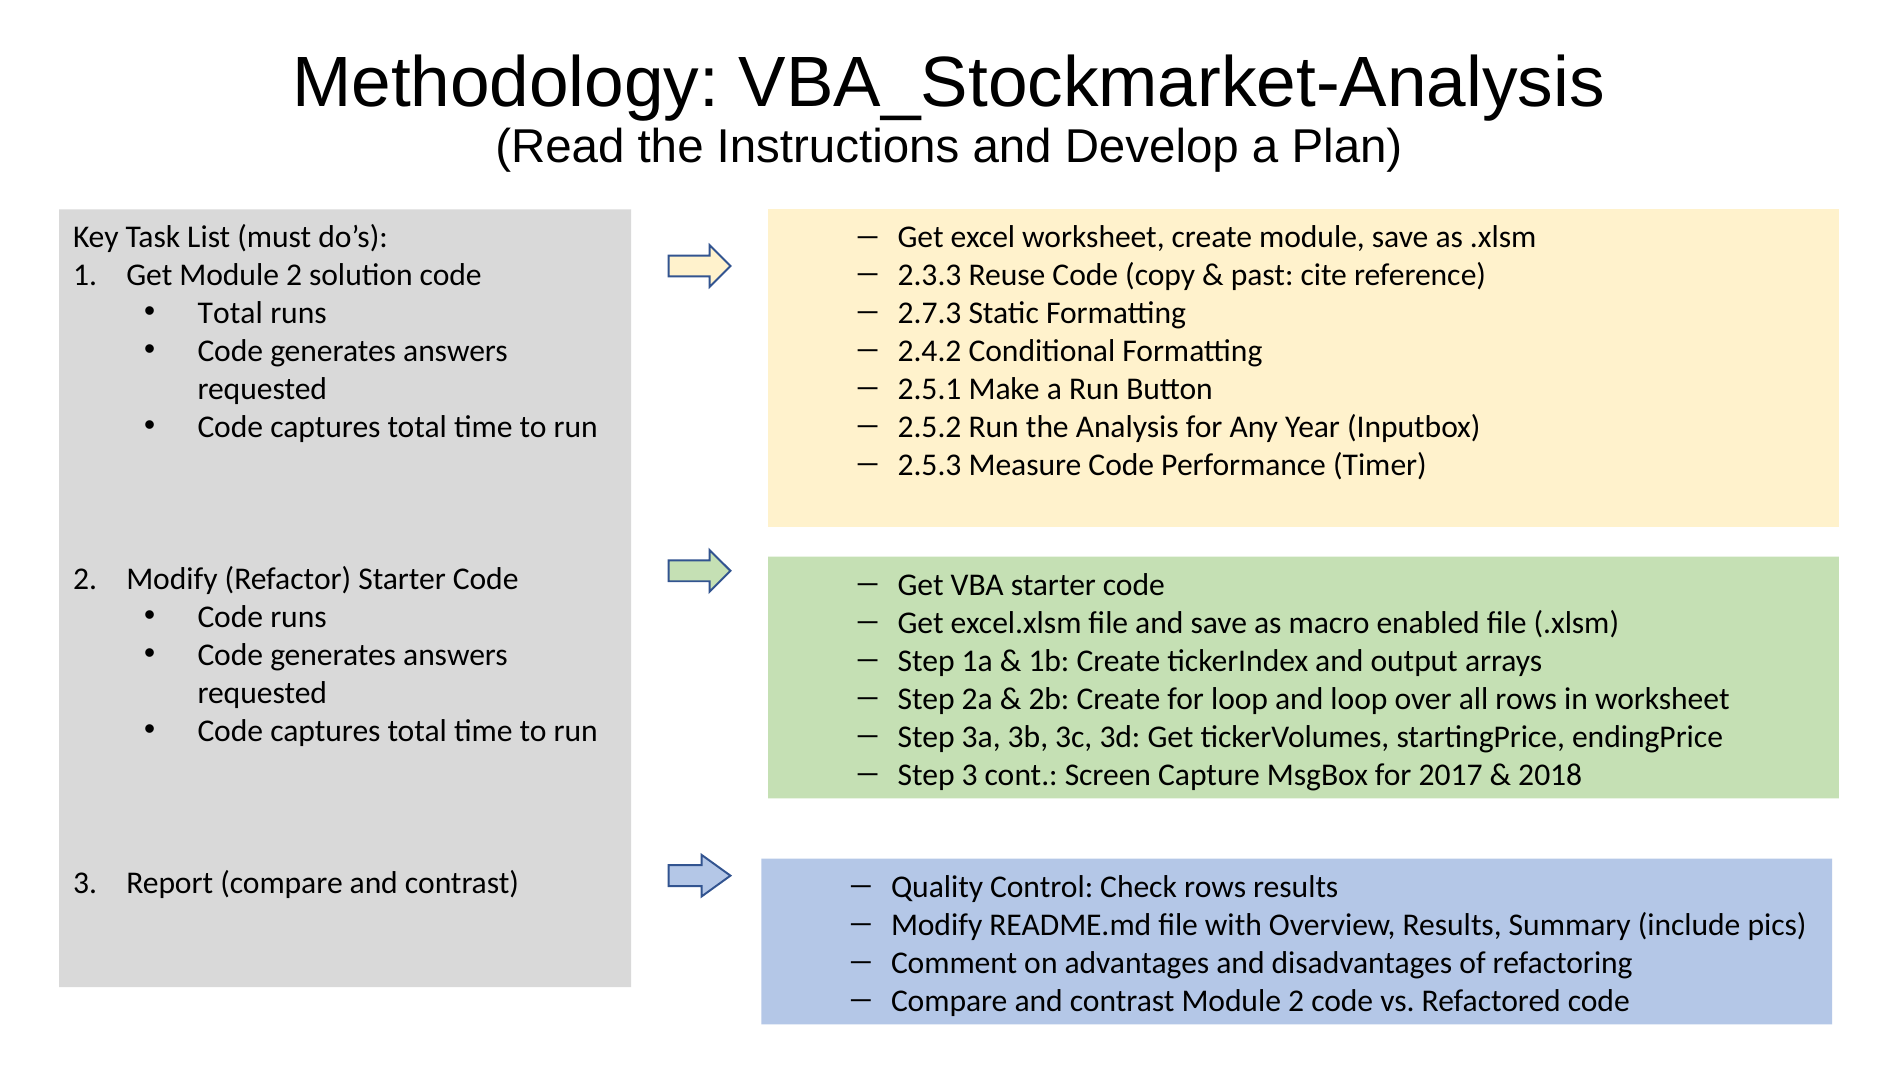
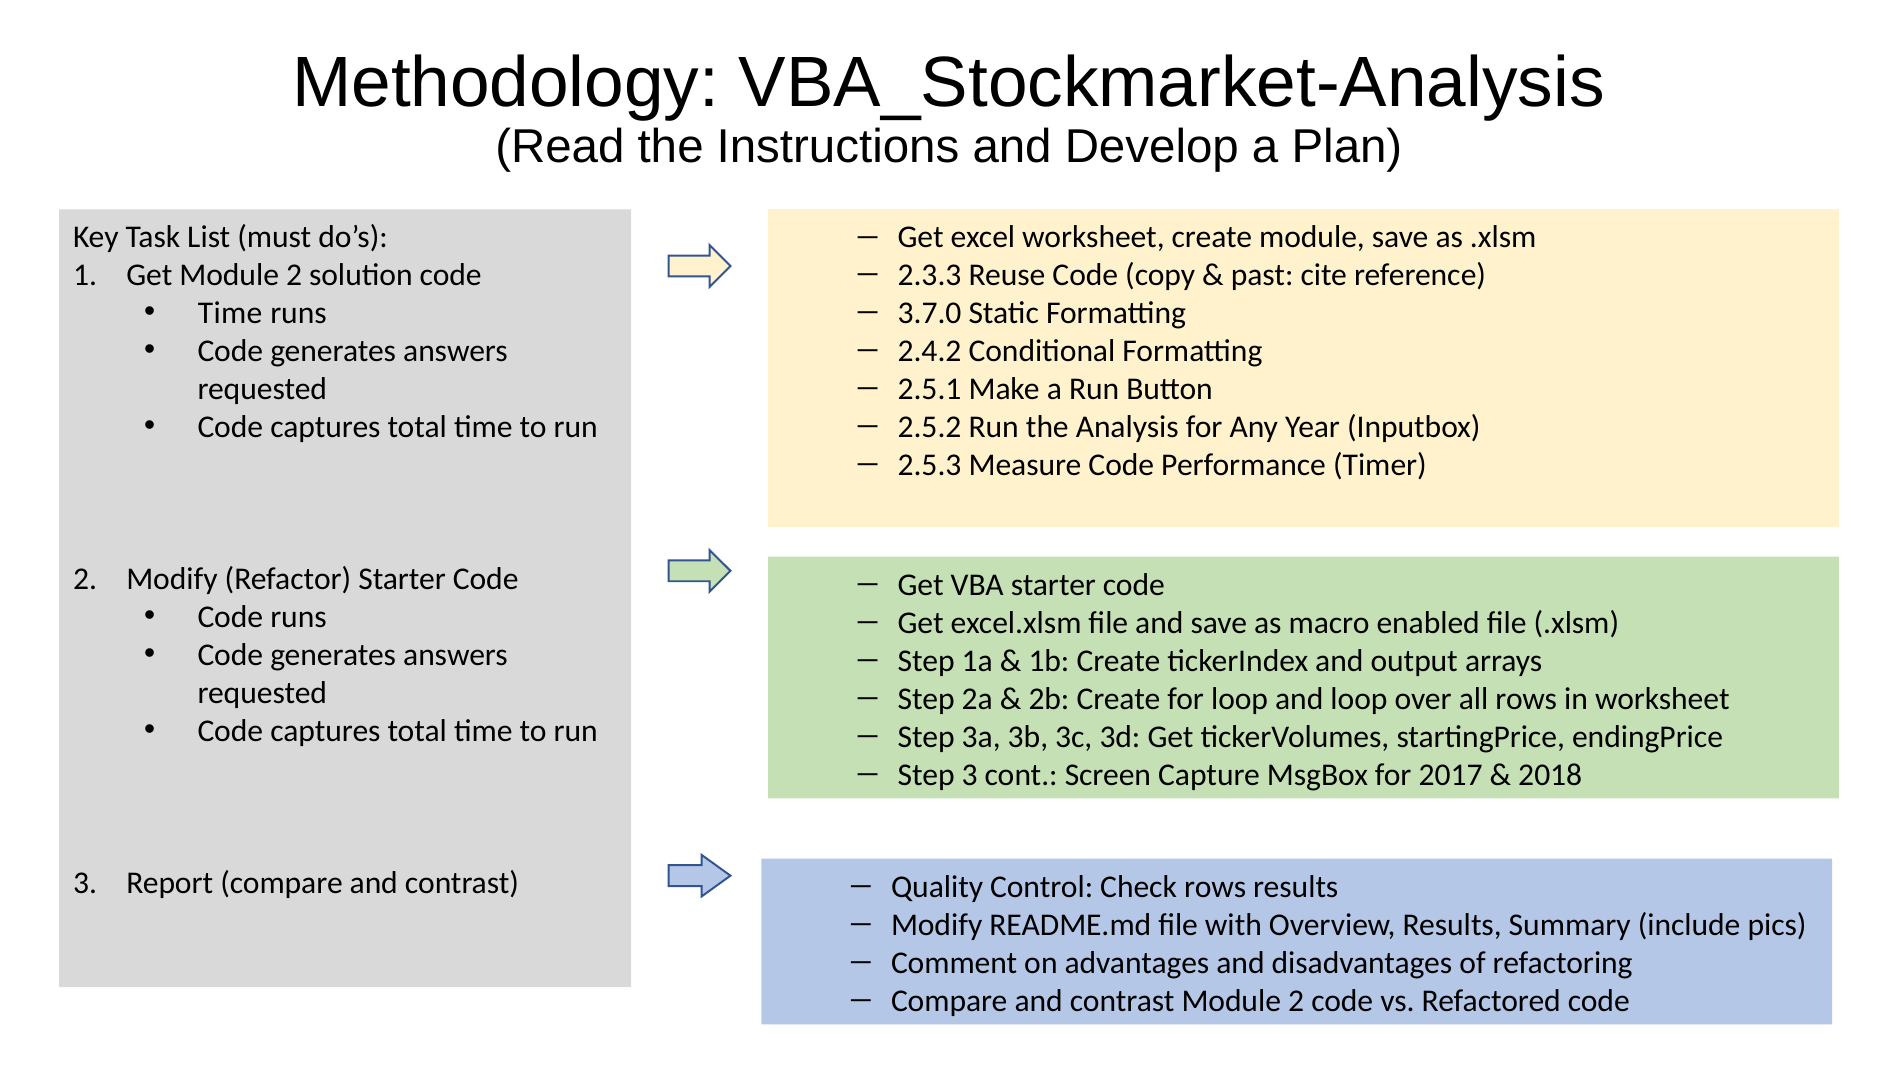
Total: Total -> Time (230, 313)
2.7.3: 2.7.3 -> 3.7.0 (930, 313)
